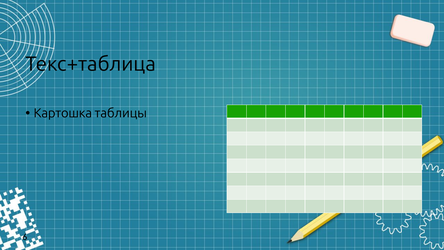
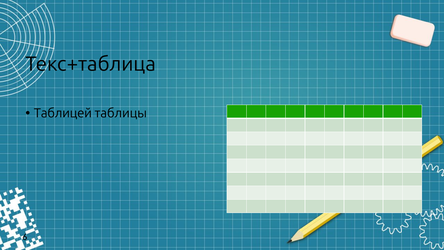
Картошка: Картошка -> Таблицей (63, 113)
